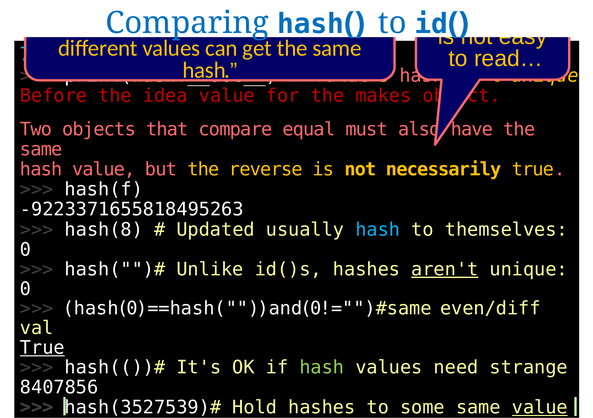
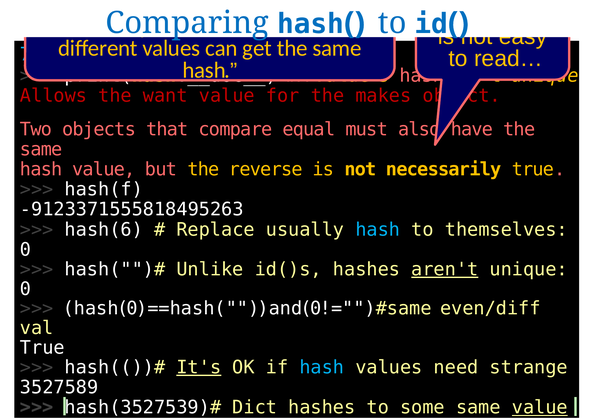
Before: Before -> Allows (54, 96)
idea: idea -> want (165, 96)
-9223371655818495263: -9223371655818495263 -> -9123371555818495263 (132, 209)
hash(8: hash(8 -> hash(6 (104, 230)
Updated: Updated -> Replace (216, 230)
True underline: present -> none (42, 348)
It's underline: none -> present (199, 367)
hash colour: light green -> light blue (322, 367)
8407856: 8407856 -> 3527589 (59, 387)
Hold: Hold -> Dict (255, 407)
